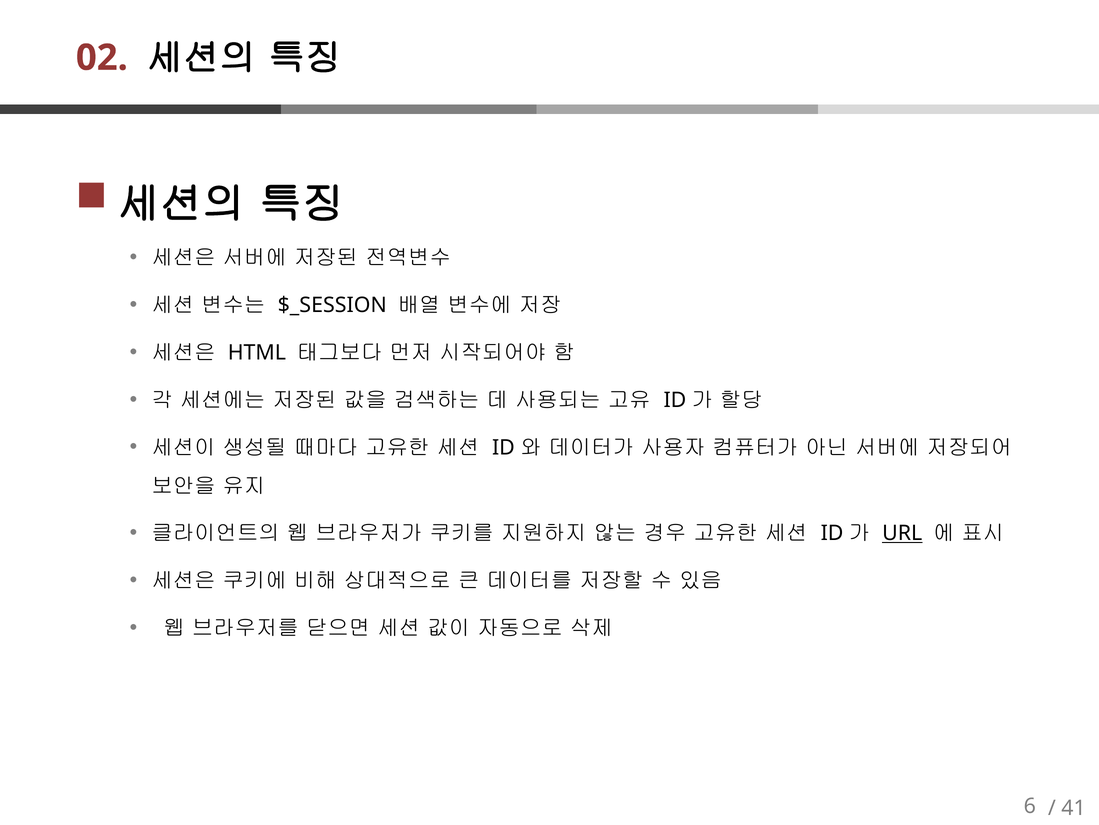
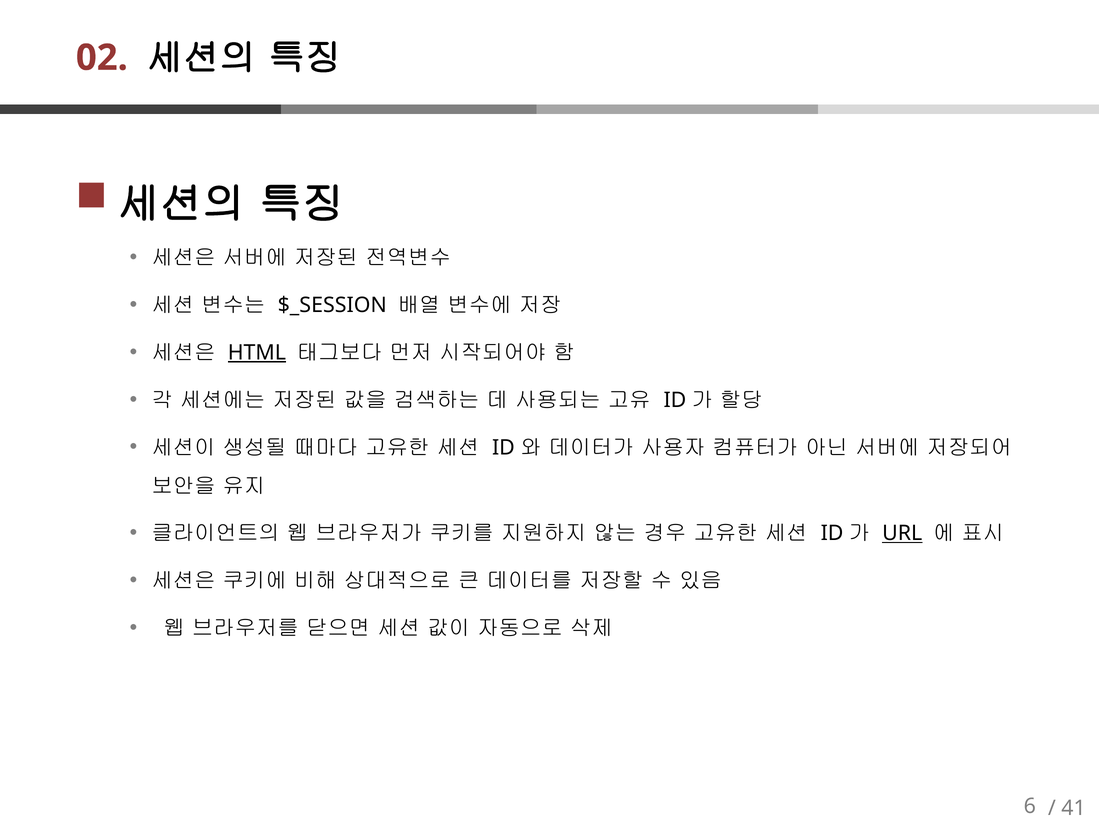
HTML underline: none -> present (257, 352)
